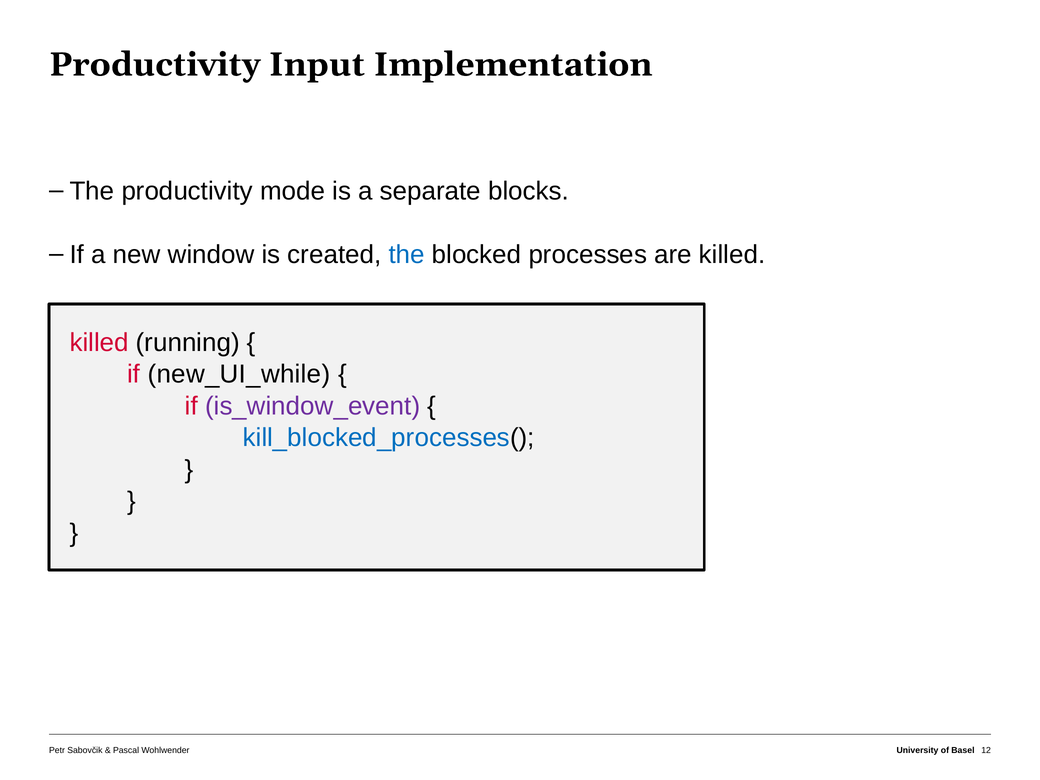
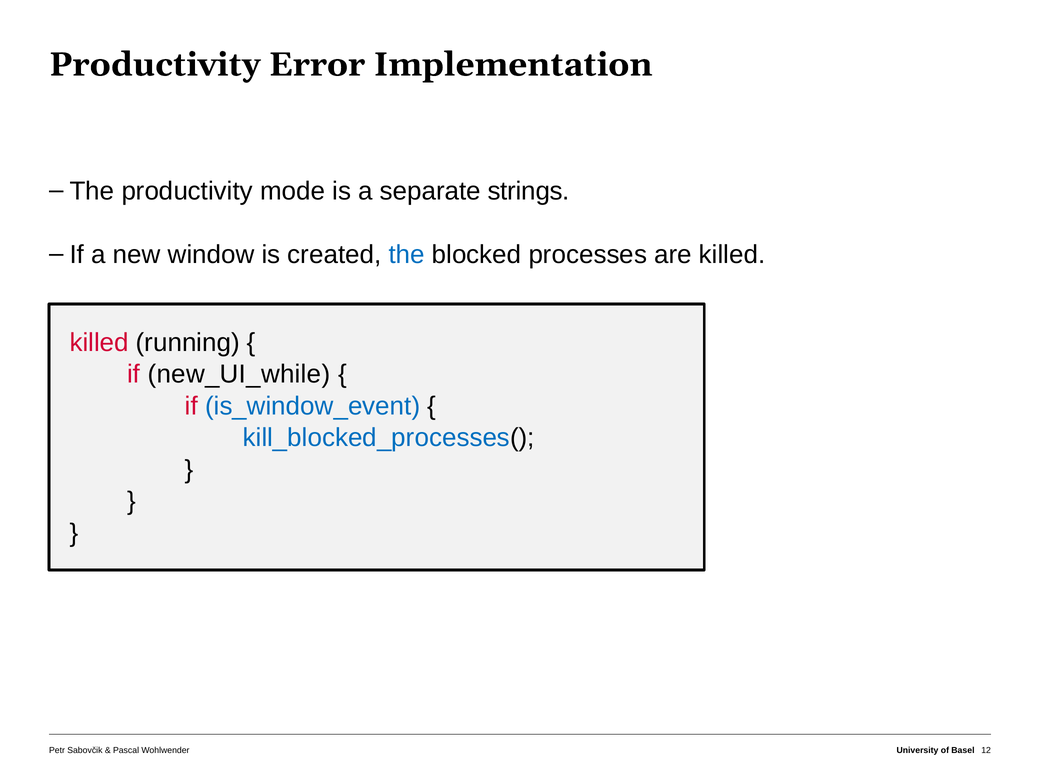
Input: Input -> Error (317, 65)
blocks: blocks -> strings (529, 191)
is_window_event colour: purple -> blue (313, 406)
